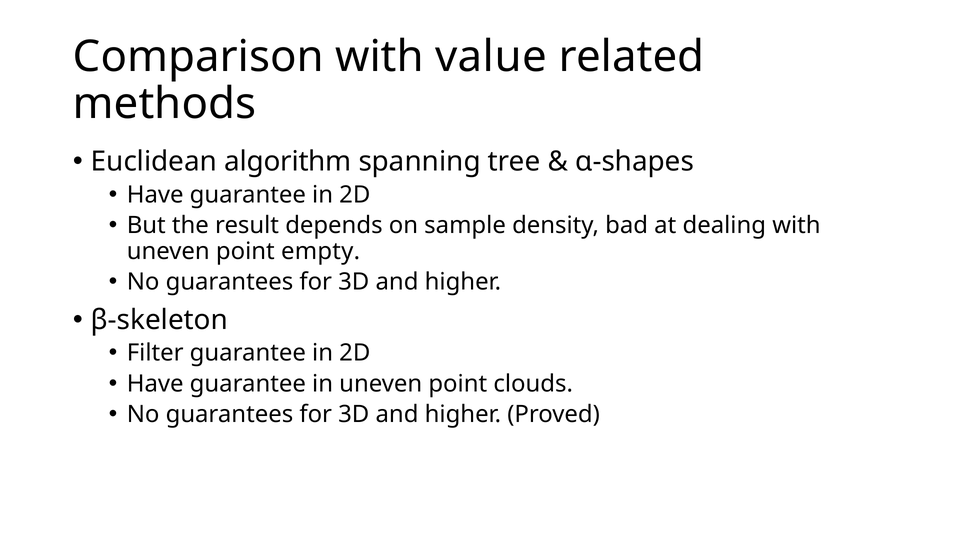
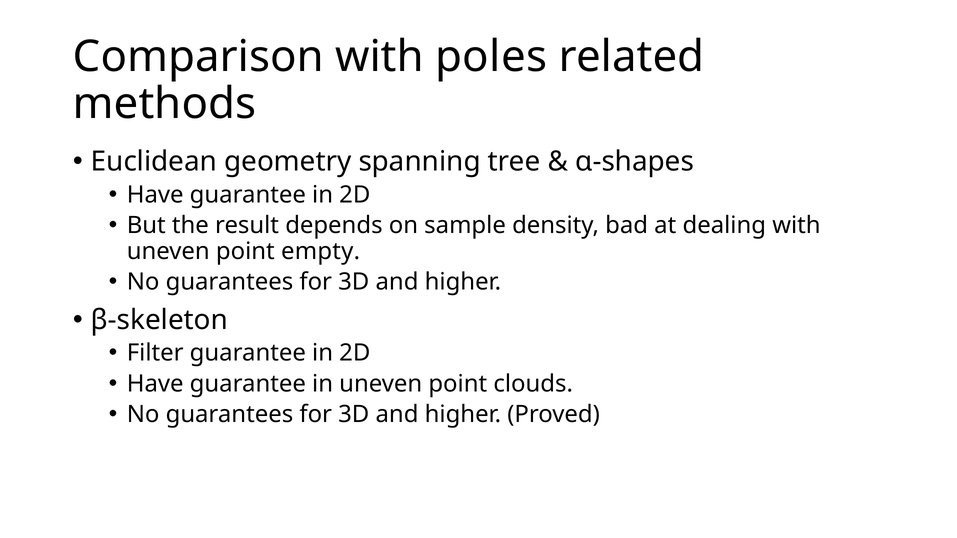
value: value -> poles (491, 57)
algorithm: algorithm -> geometry (288, 162)
